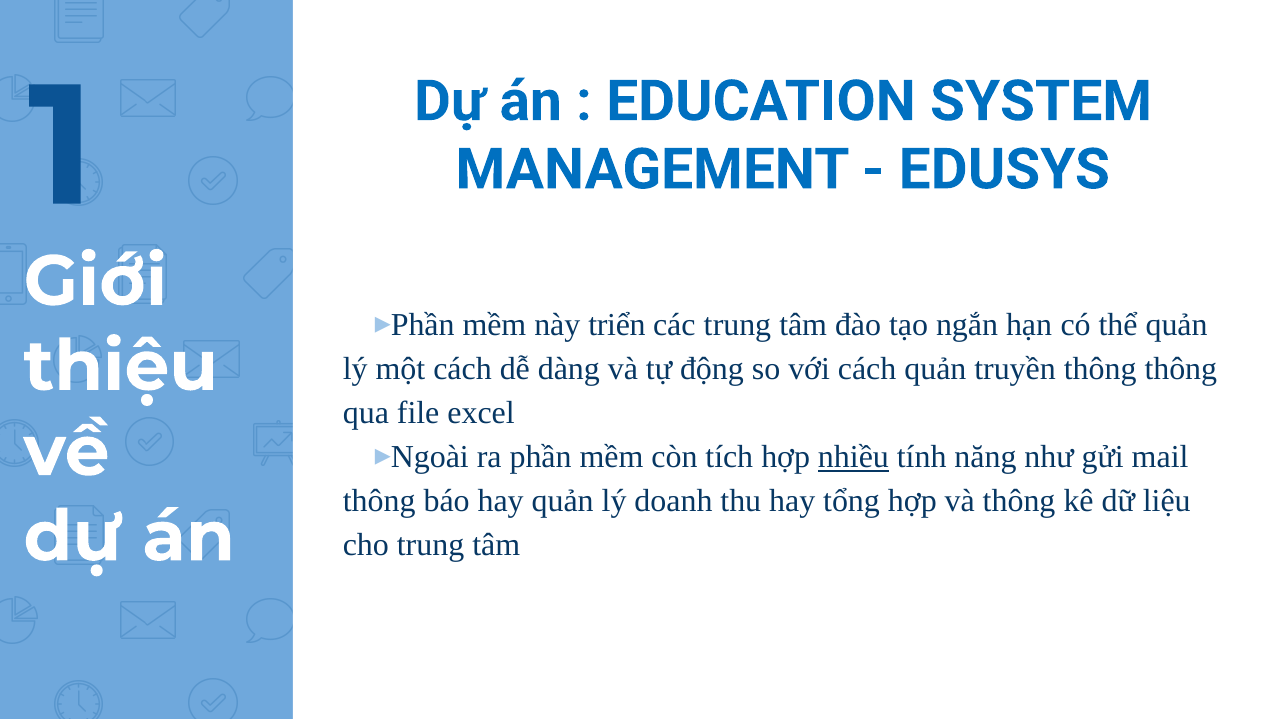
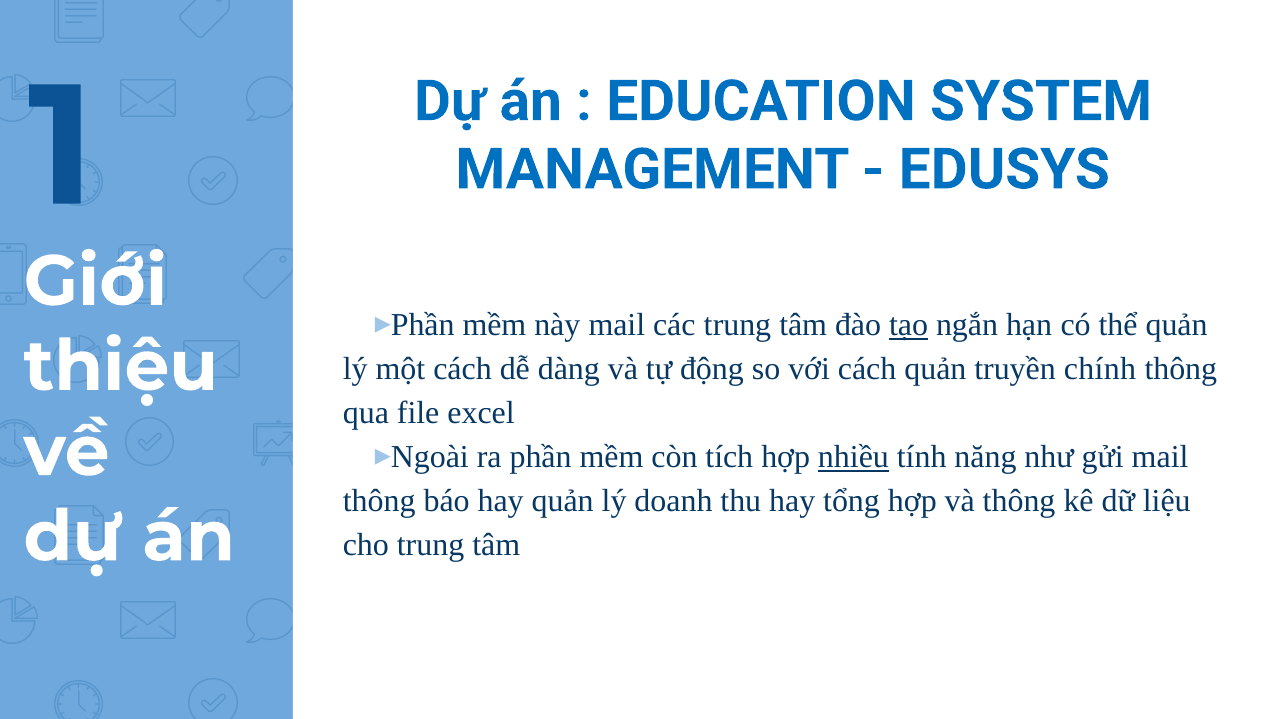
này triển: triển -> mail (617, 325)
tạo underline: none -> present (909, 325)
truyền thông: thông -> chính (1100, 369)
